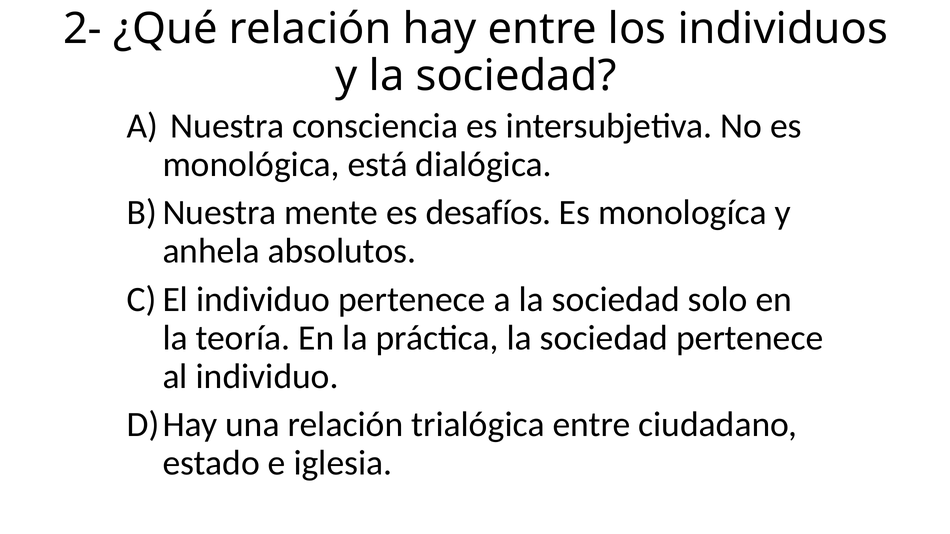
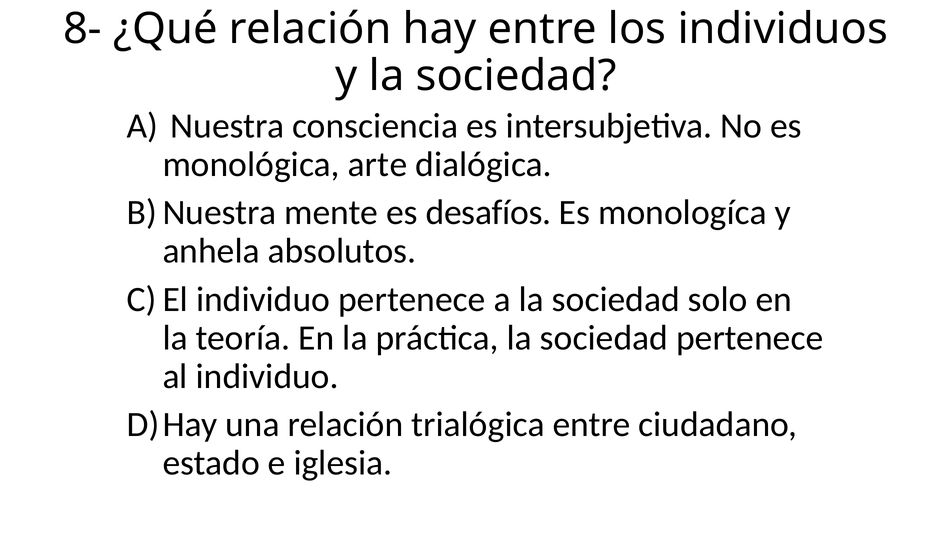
2-: 2- -> 8- (82, 29)
está: está -> arte (377, 164)
